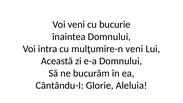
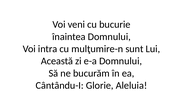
mulţumire-n veni: veni -> sunt (134, 49)
